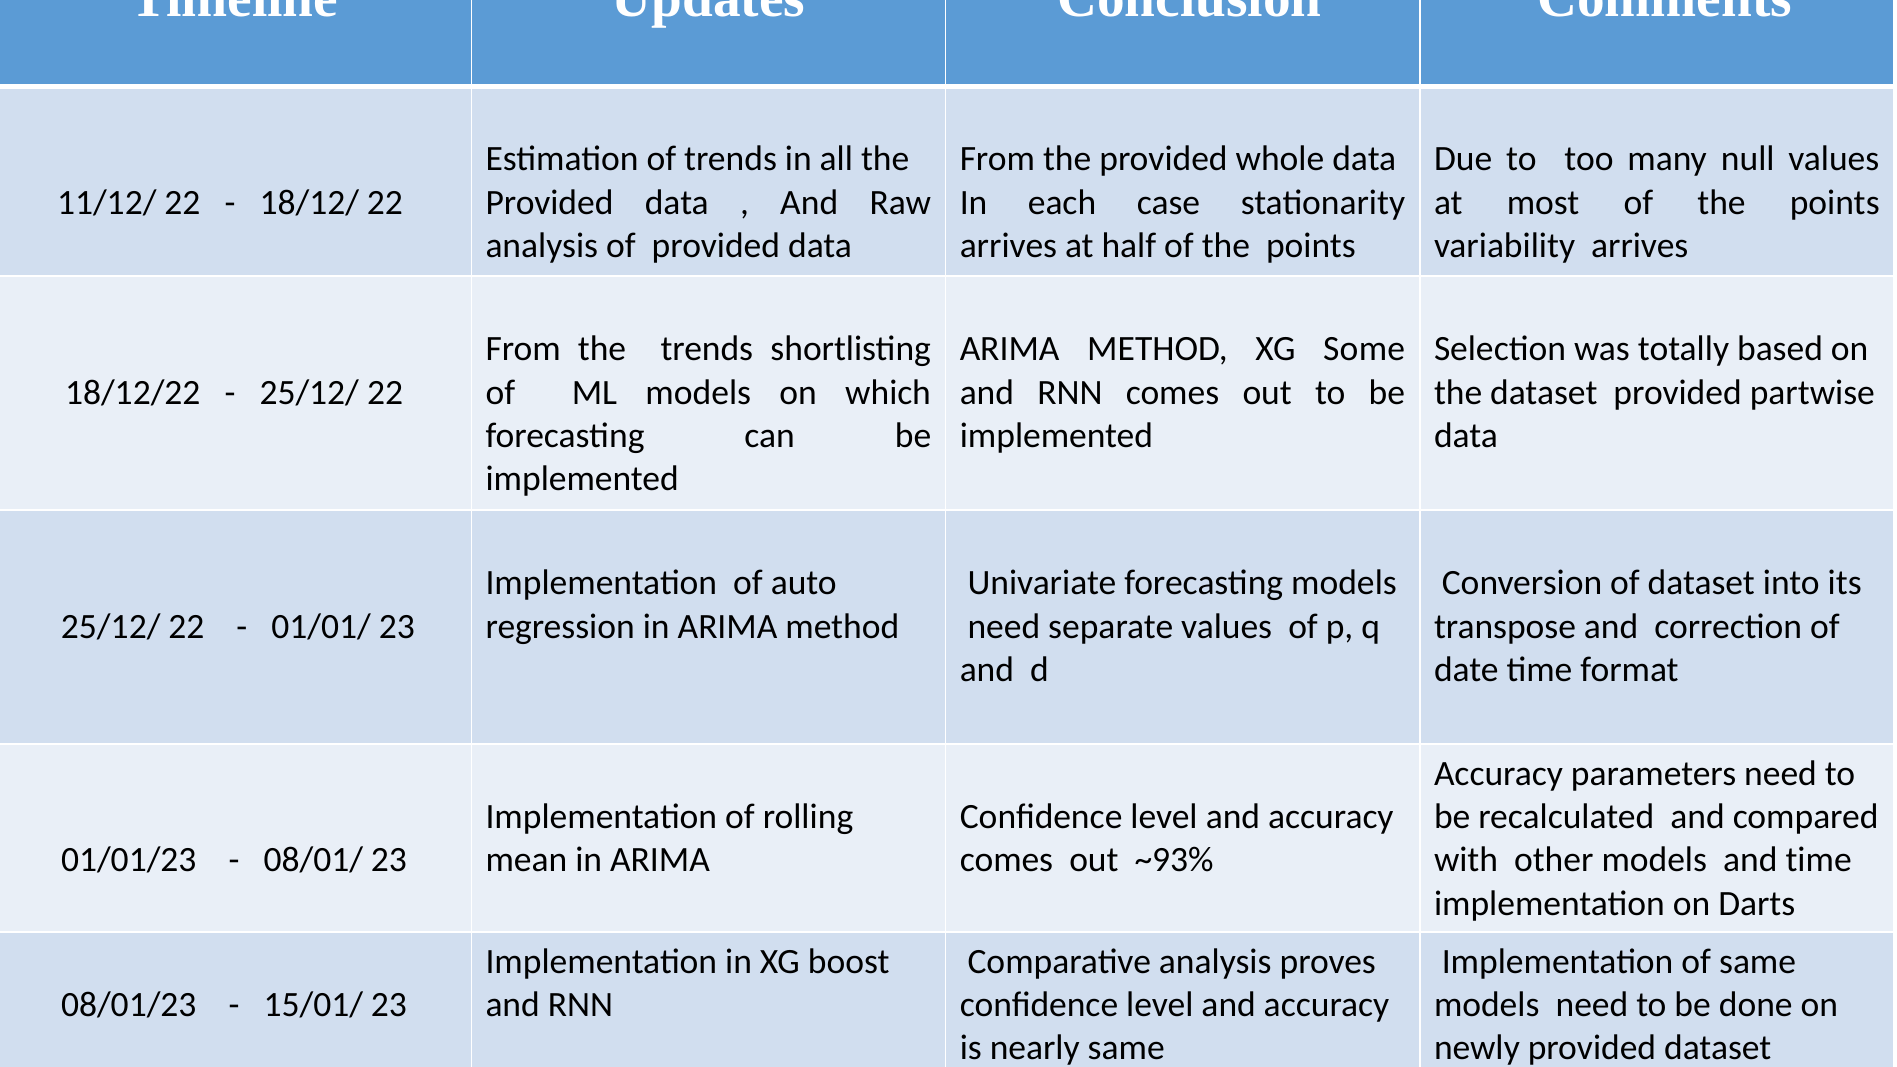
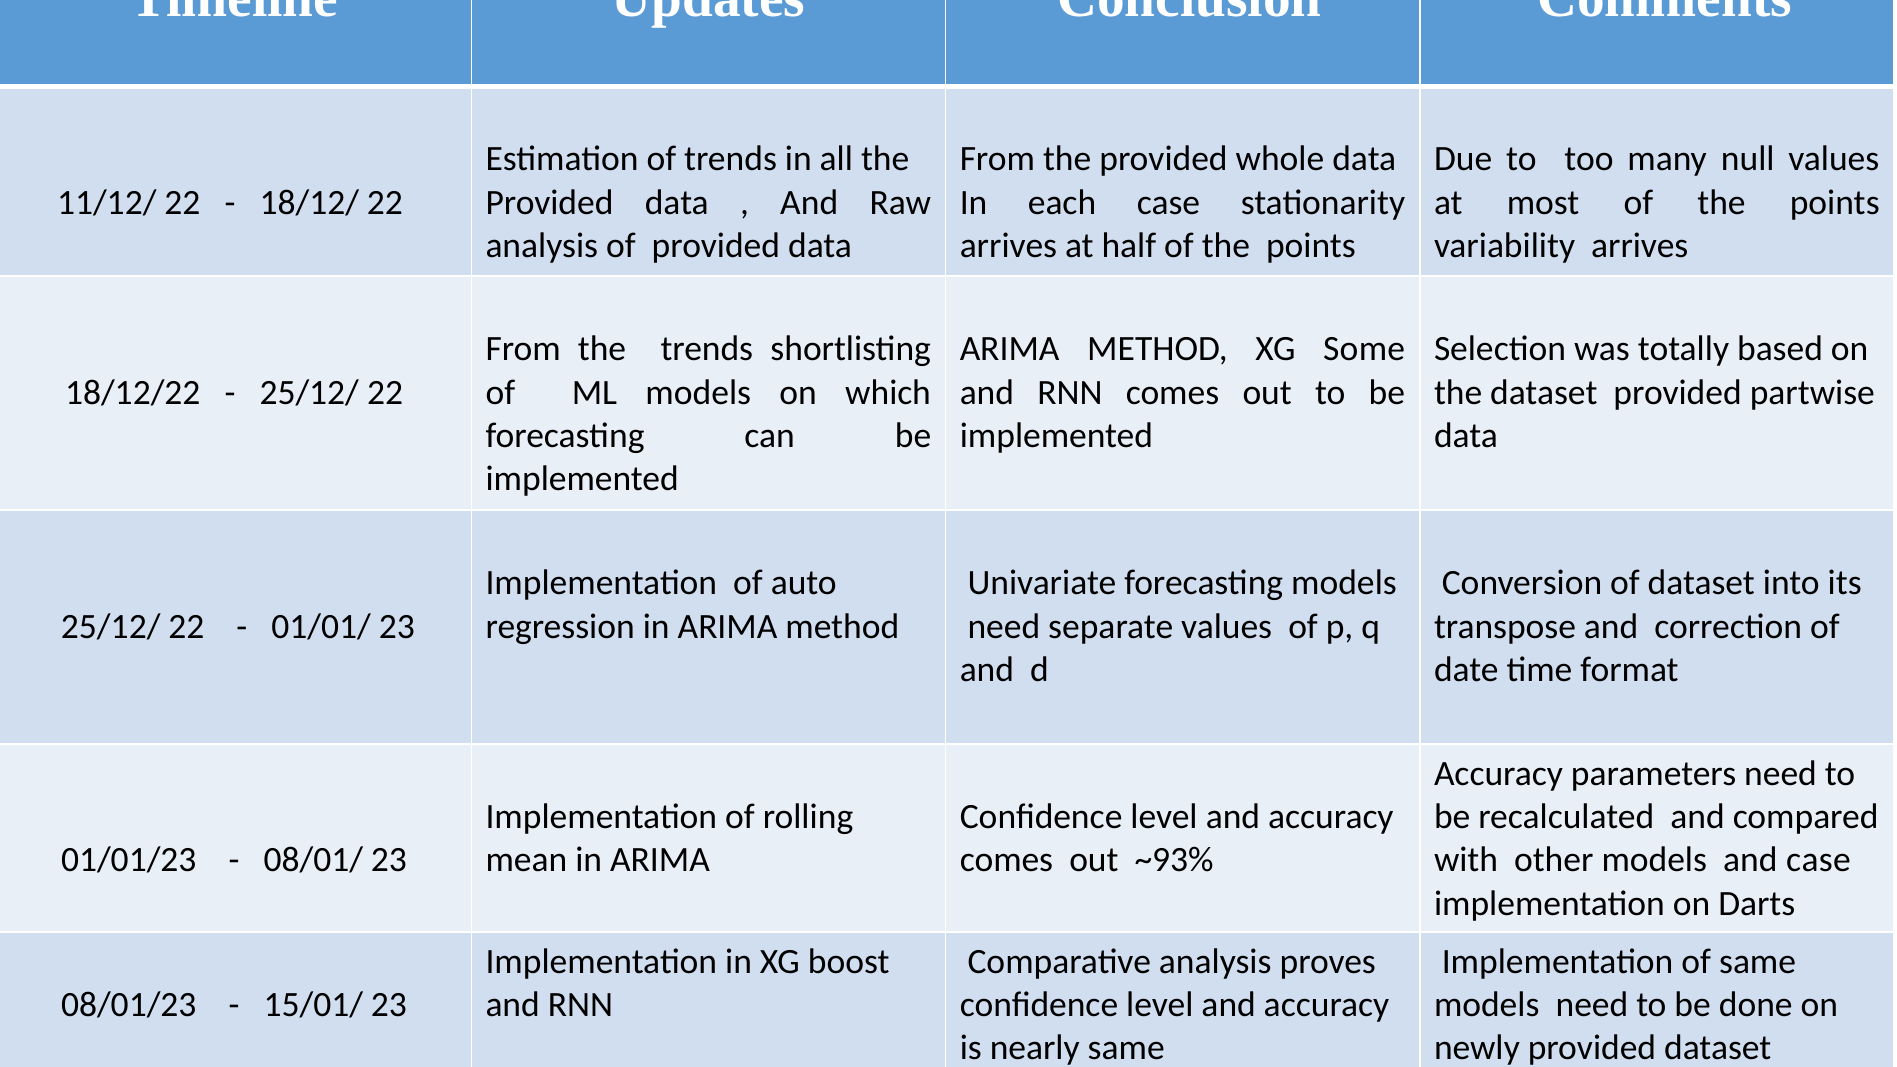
and time: time -> case (1819, 860)
